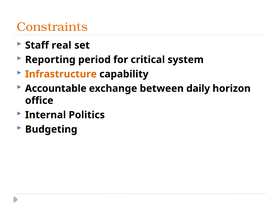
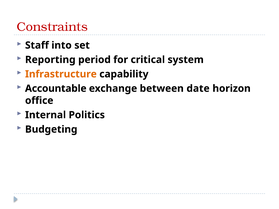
Constraints colour: orange -> red (52, 27)
real: real -> into (62, 45)
daily: daily -> date (198, 89)
